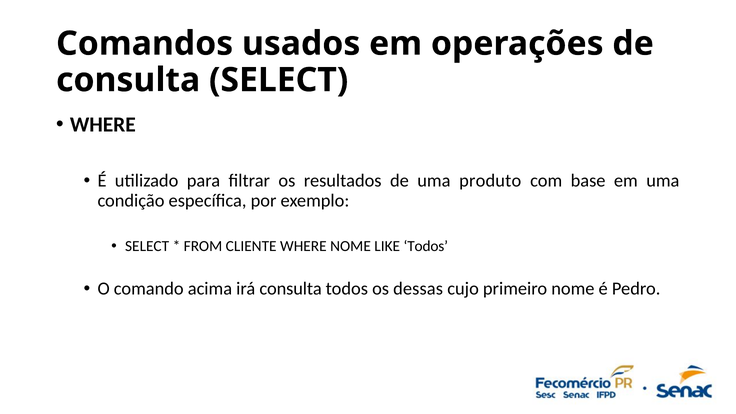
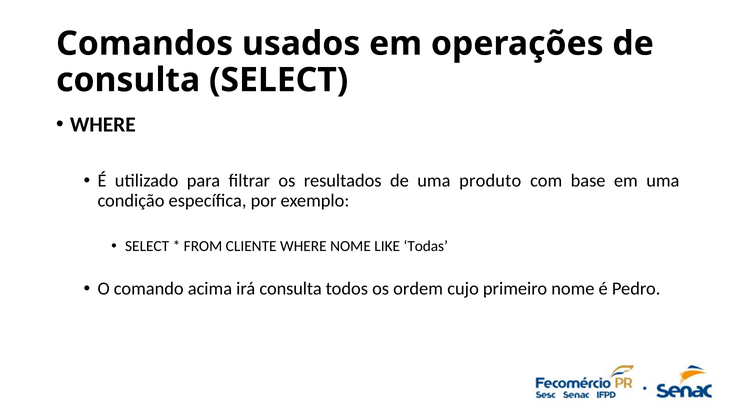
LIKE Todos: Todos -> Todas (426, 246)
dessas: dessas -> ordem (418, 289)
